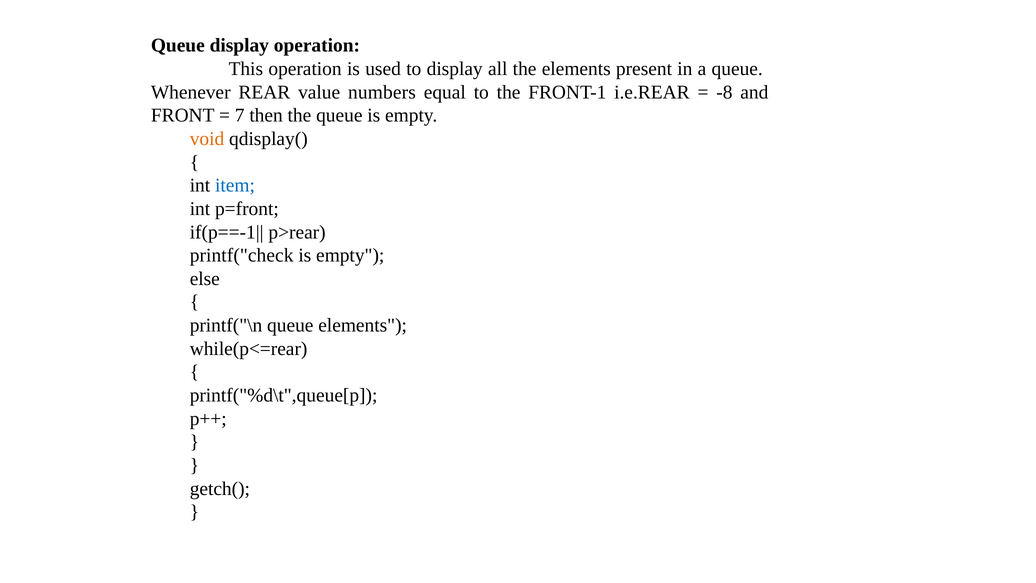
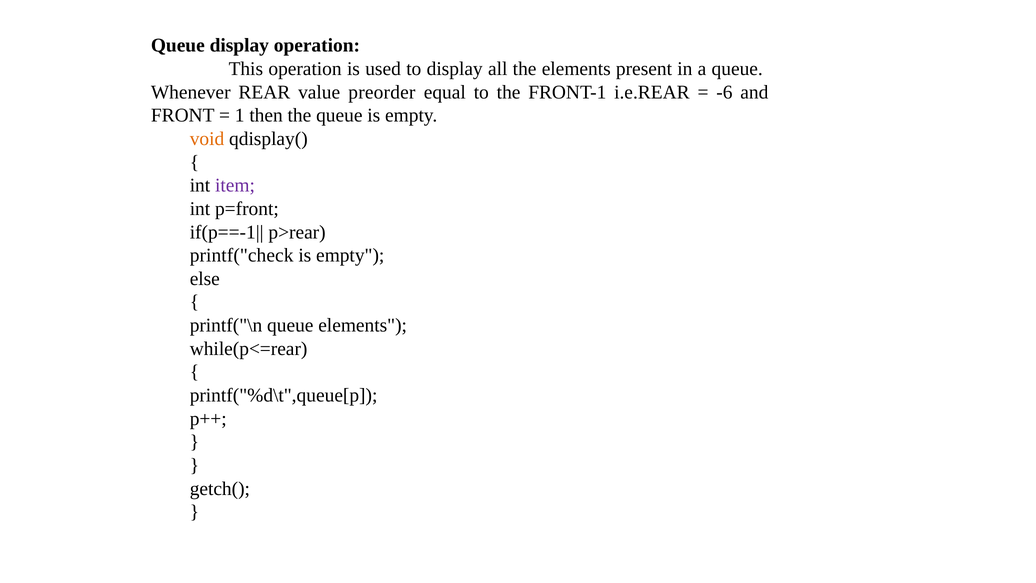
numbers: numbers -> preorder (382, 92)
-8: -8 -> -6 (724, 92)
7: 7 -> 1 (240, 115)
item colour: blue -> purple (235, 185)
